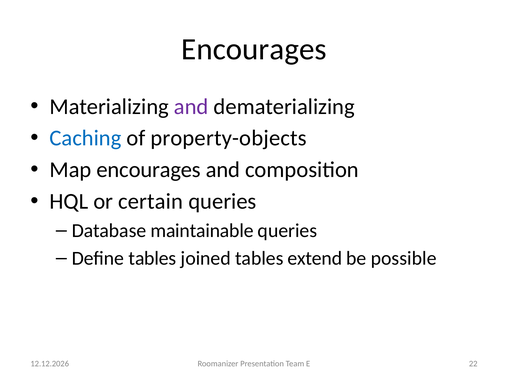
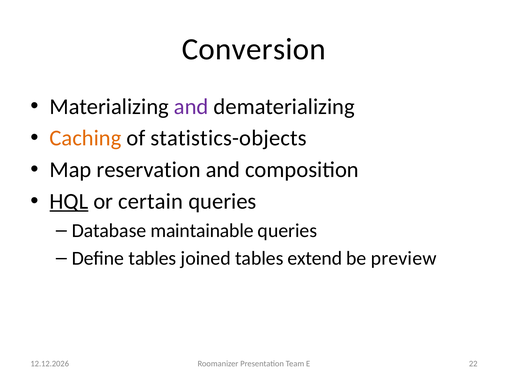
Encourages: Encourages -> Conversion (254, 49)
Caching colour: blue -> orange (85, 138)
property-objects: property-objects -> statistics-objects (229, 138)
Map encourages: encourages -> reservation (149, 170)
HQL underline: none -> present (69, 201)
possible: possible -> preview (404, 258)
